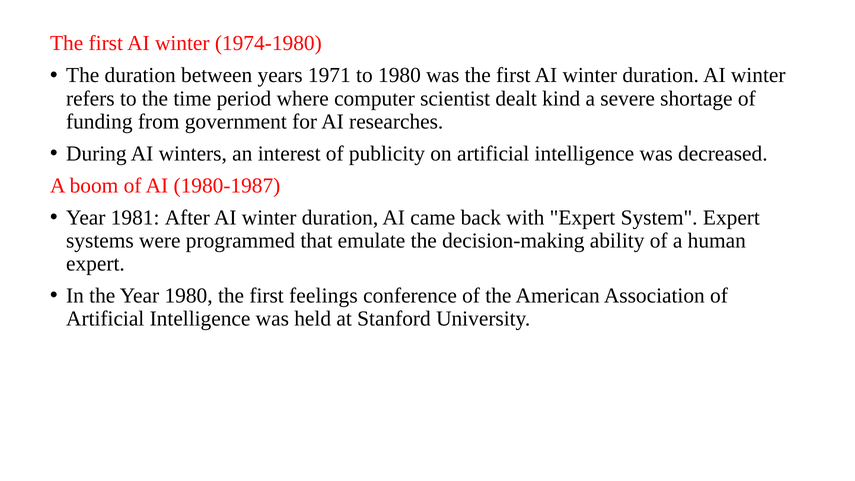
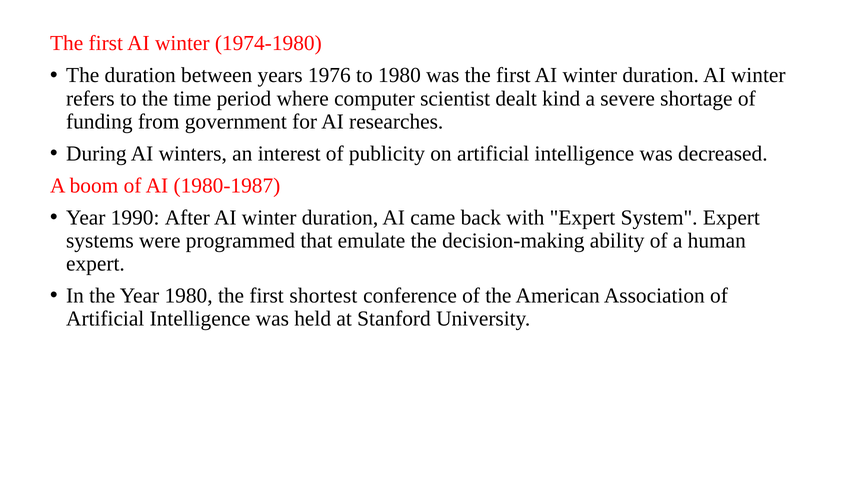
1971: 1971 -> 1976 (329, 75)
1981: 1981 -> 1990 (135, 218)
feelings: feelings -> shortest (323, 296)
